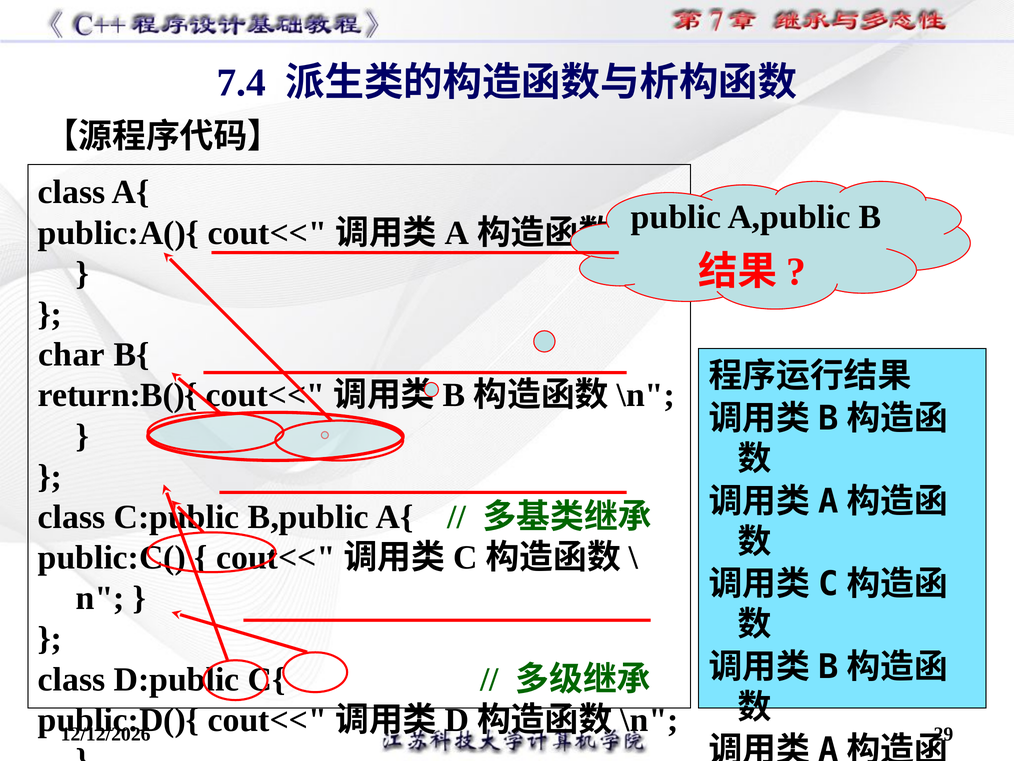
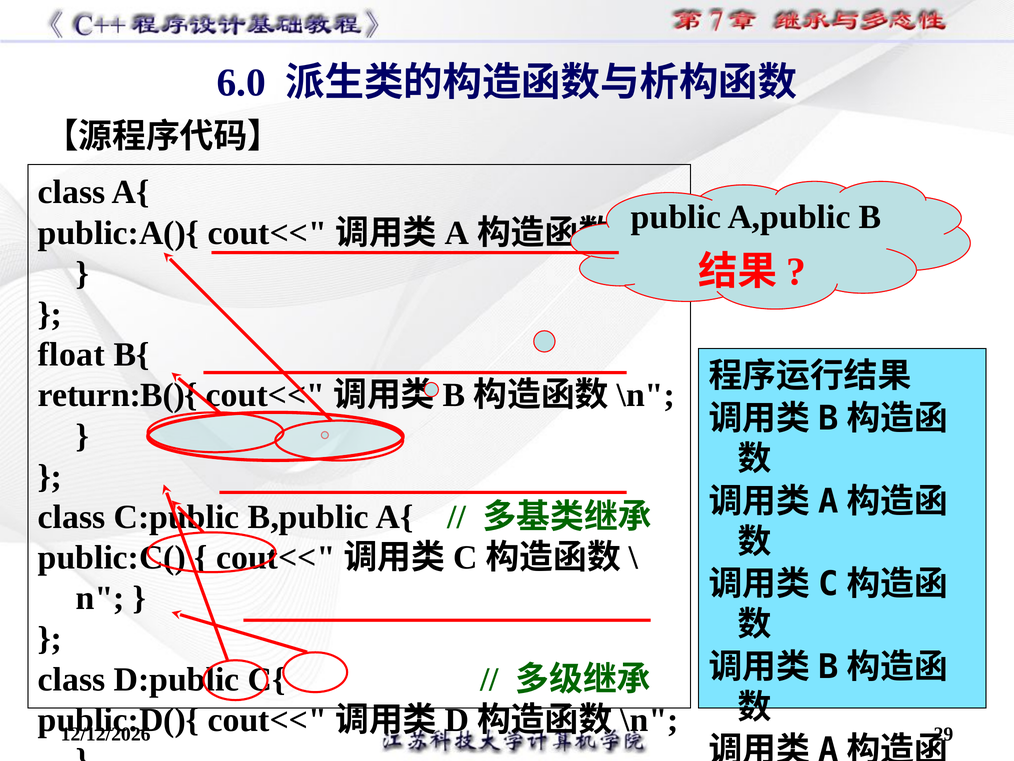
7.4: 7.4 -> 6.0 (241, 83)
char: char -> float (71, 354)
